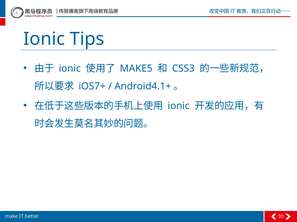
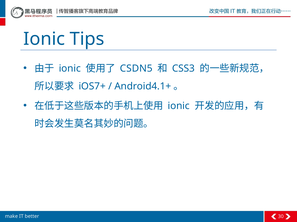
MAKE5: MAKE5 -> CSDN5 (136, 69)
